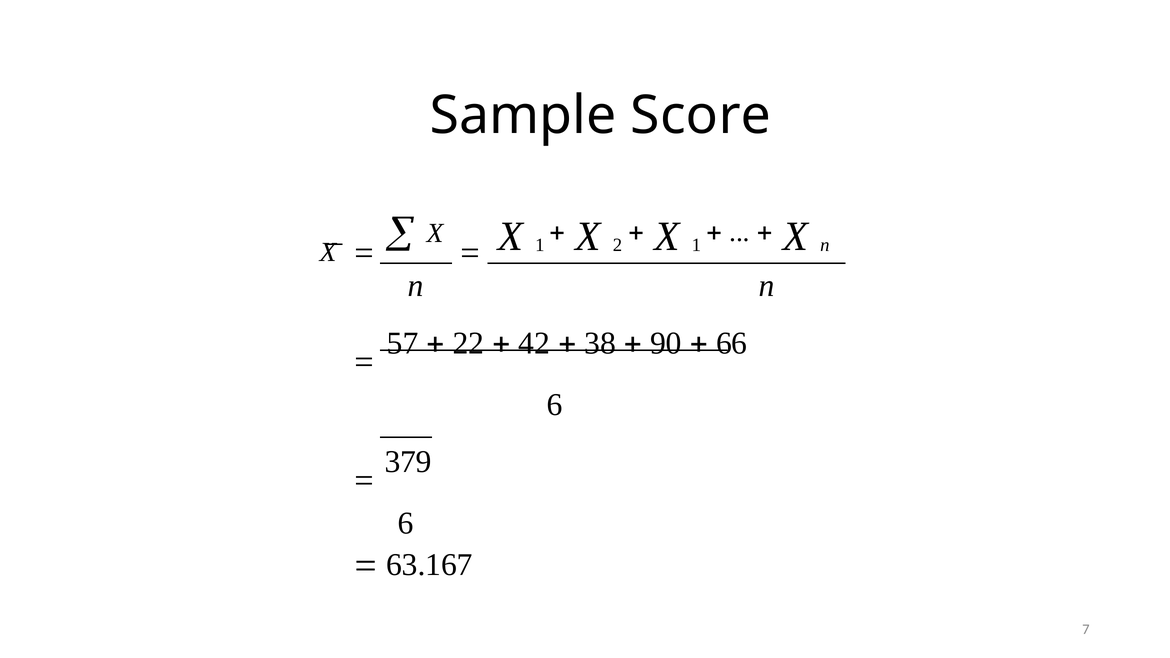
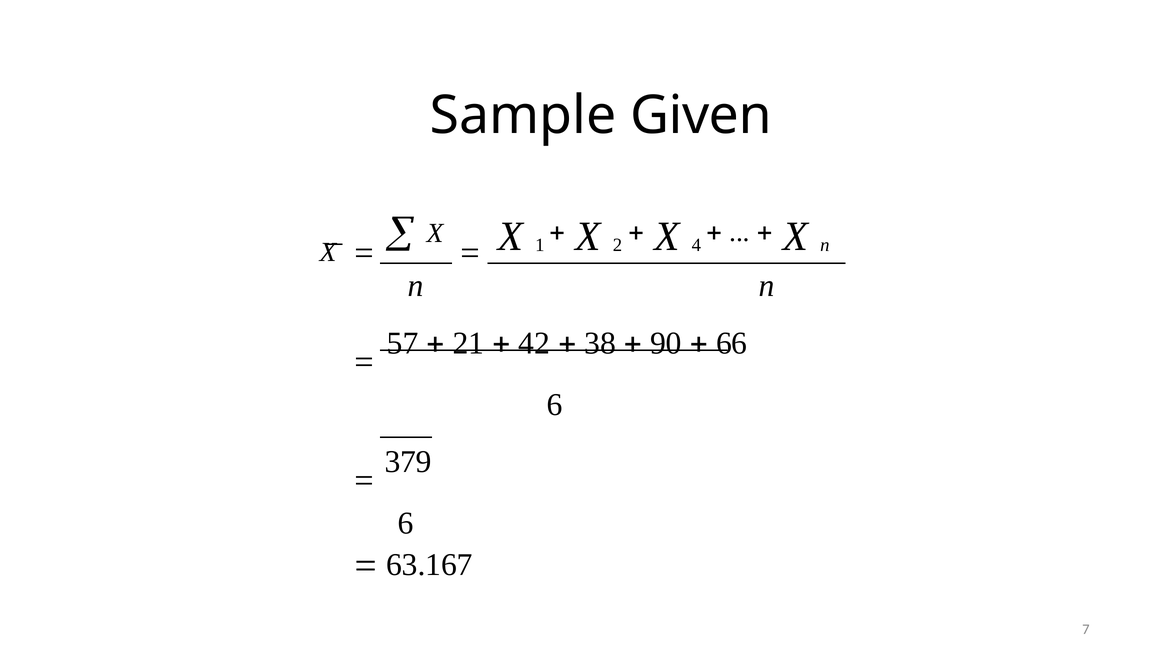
Score: Score -> Given (701, 115)
1: 1 -> 4 (696, 245)
22: 22 -> 21 (468, 343)
